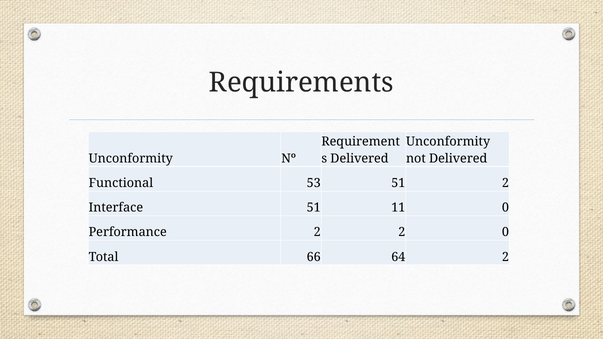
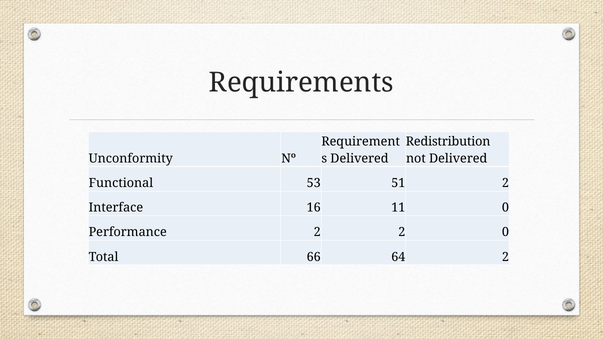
Unconformity: Unconformity -> Redistribution (448, 142)
Interface 51: 51 -> 16 (314, 208)
